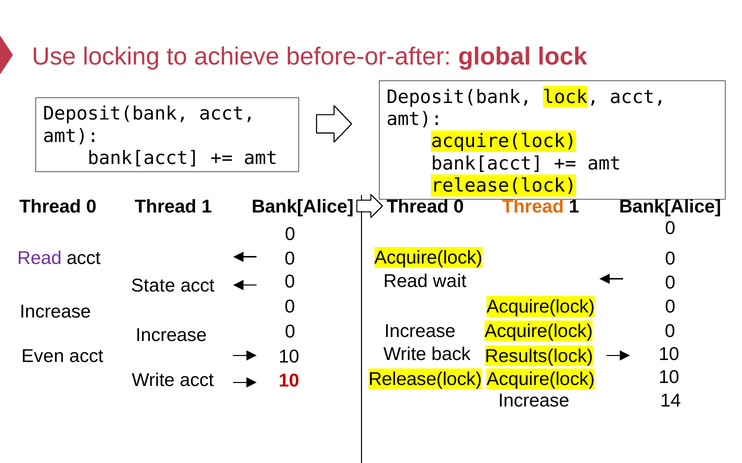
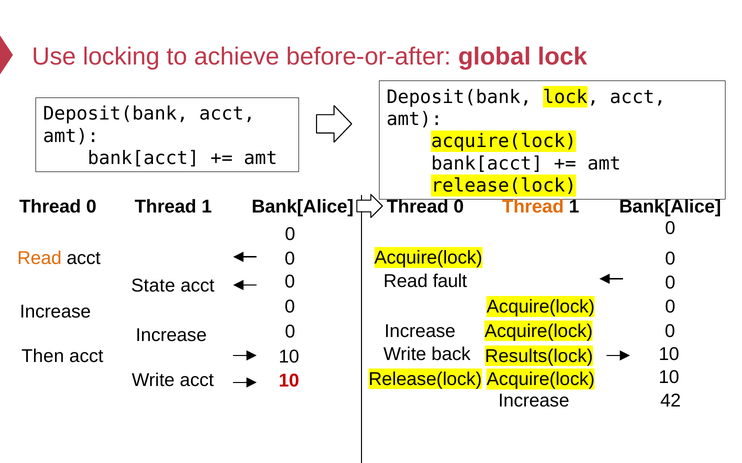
Read colour: purple -> orange (39, 258)
wait: wait -> fault (450, 281)
Even: Even -> Then (43, 357)
14: 14 -> 42 (671, 401)
